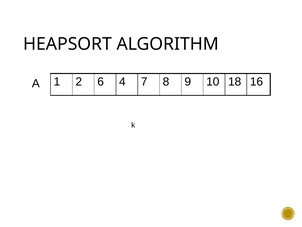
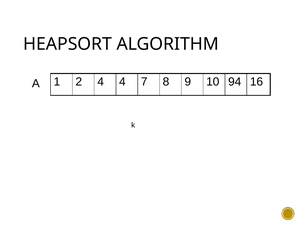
2 6: 6 -> 4 (101, 82)
18: 18 -> 94 (235, 82)
